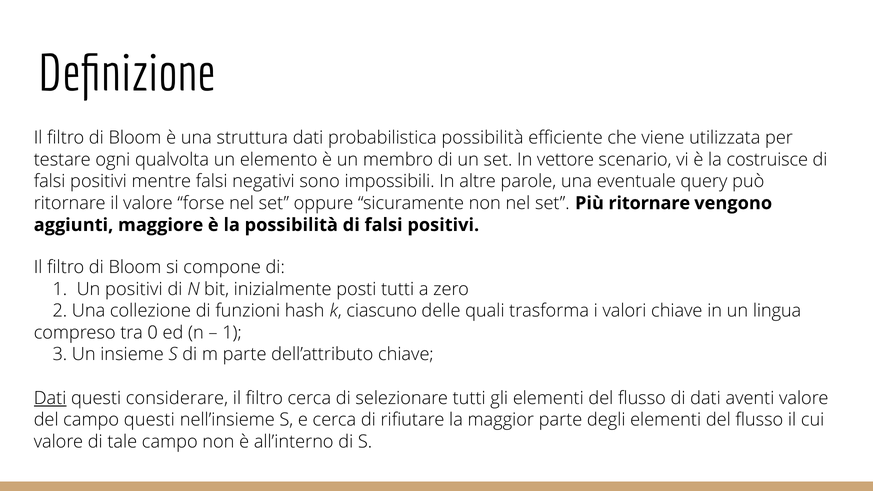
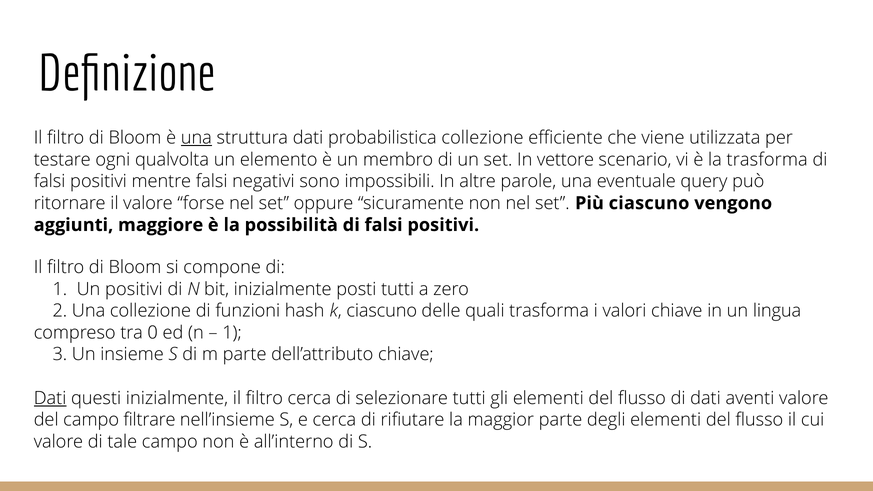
una underline: none -> present (196, 138)
probabilistica possibilità: possibilità -> collezione (482, 138)
la costruisce: costruisce -> trasforma (767, 160)
Più ritornare: ritornare -> ciascuno (649, 203)
questi considerare: considerare -> inizialmente (177, 398)
campo questi: questi -> filtrare (149, 420)
